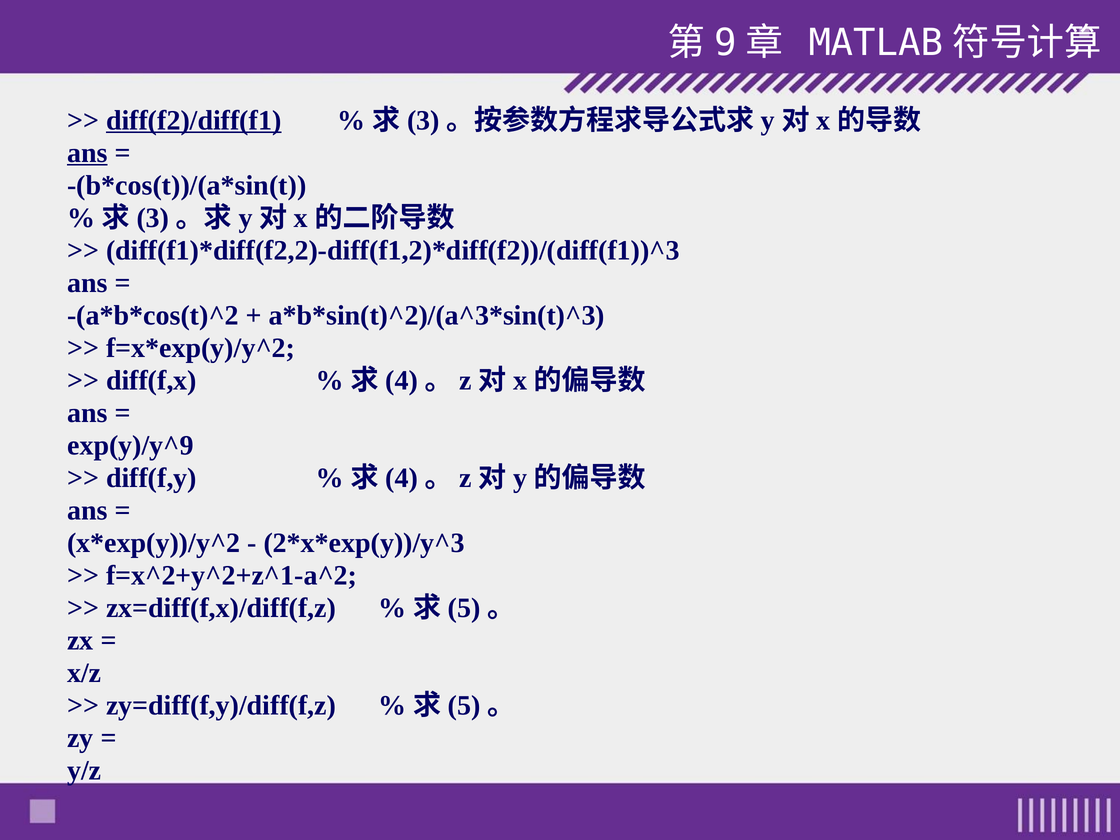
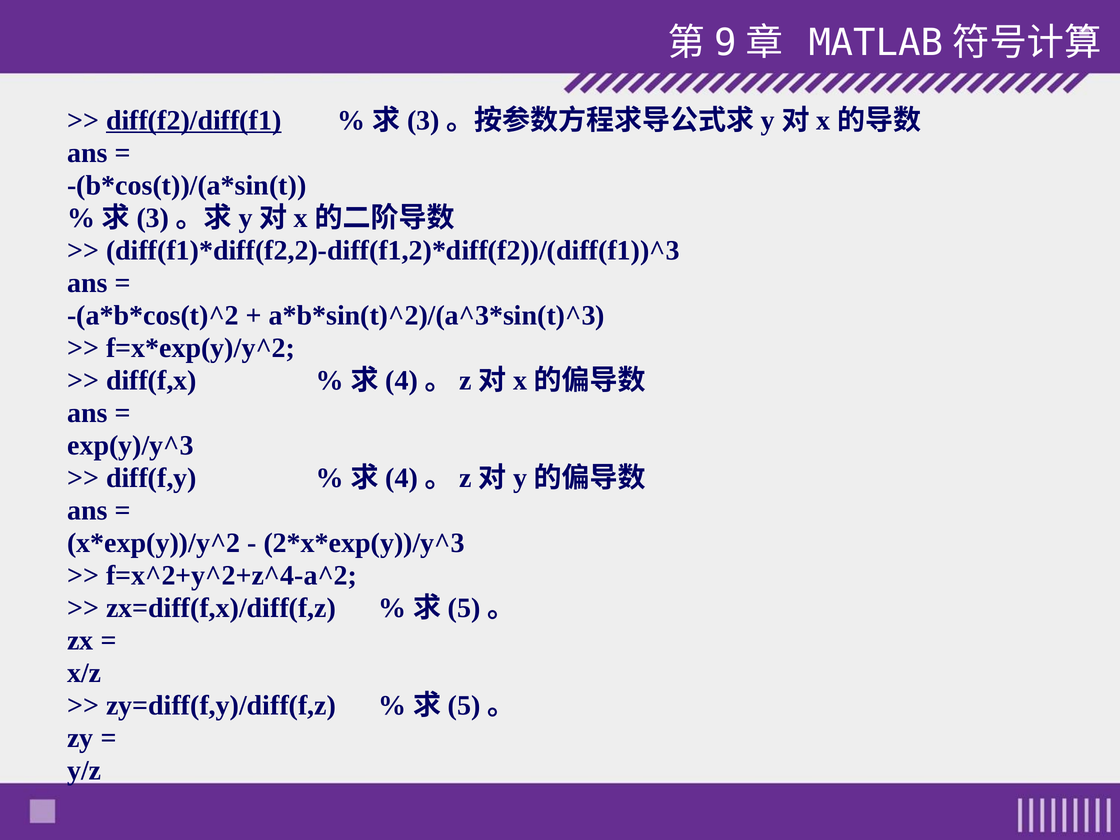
ans underline: present -> none (87, 153)
exp(y)/y^9: exp(y)/y^9 -> exp(y)/y^3 (130, 445)
f=x^2+y^2+z^1-a^2: f=x^2+y^2+z^1-a^2 -> f=x^2+y^2+z^4-a^2 (232, 575)
